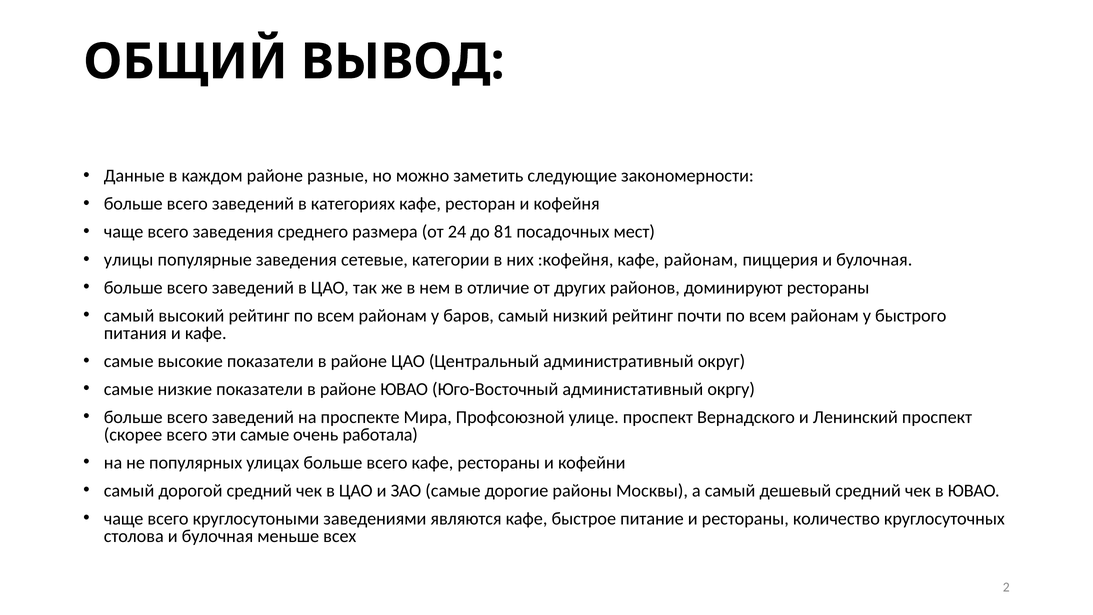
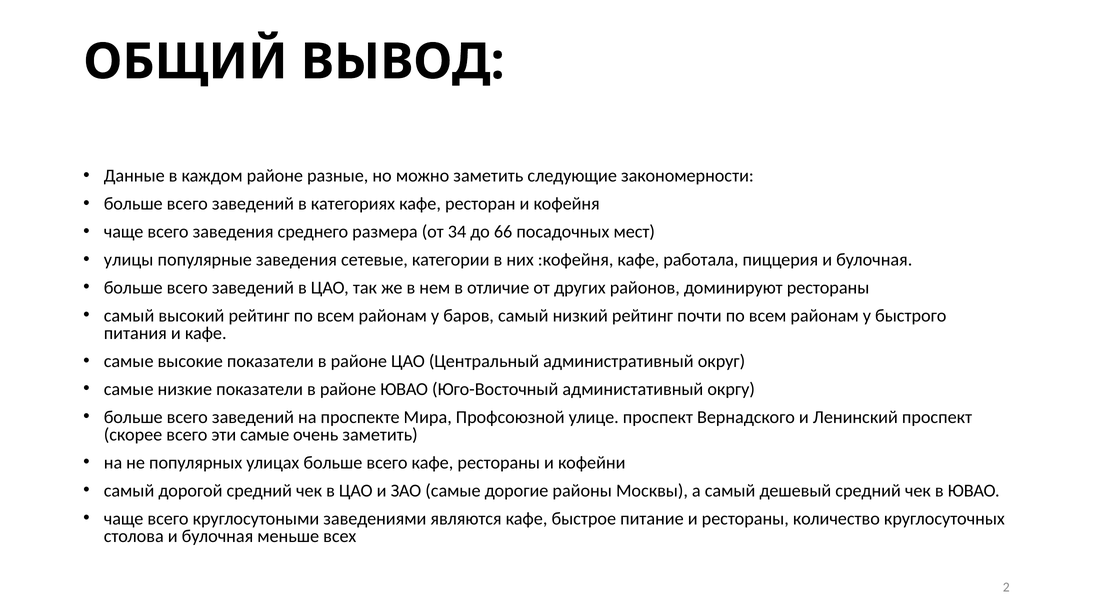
24: 24 -> 34 (457, 232)
81: 81 -> 66 (503, 232)
кафе районам: районам -> работала (701, 260)
очень работала: работала -> заметить (380, 435)
